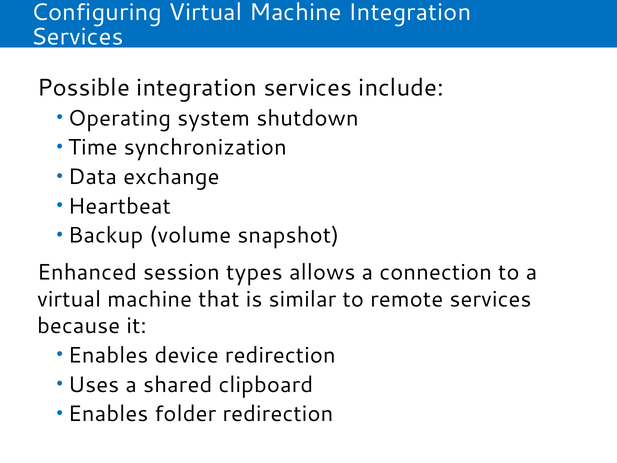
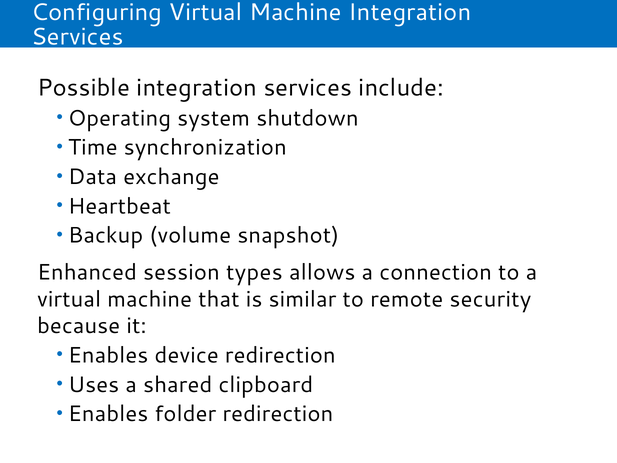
remote services: services -> security (490, 299)
